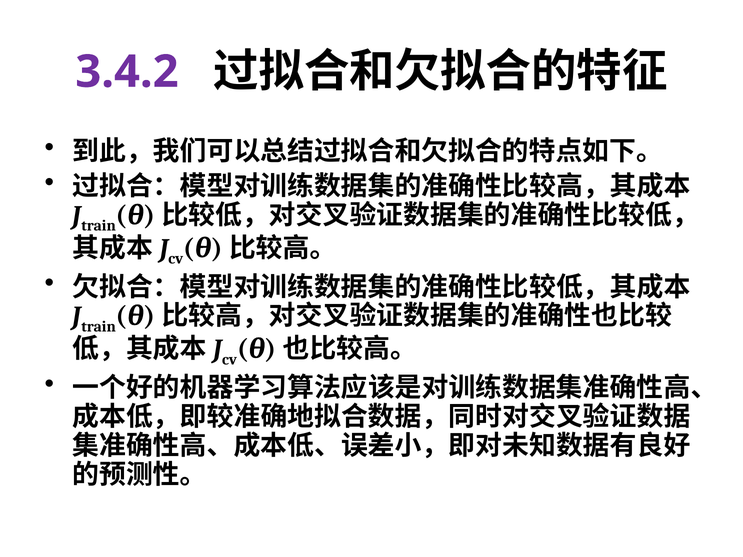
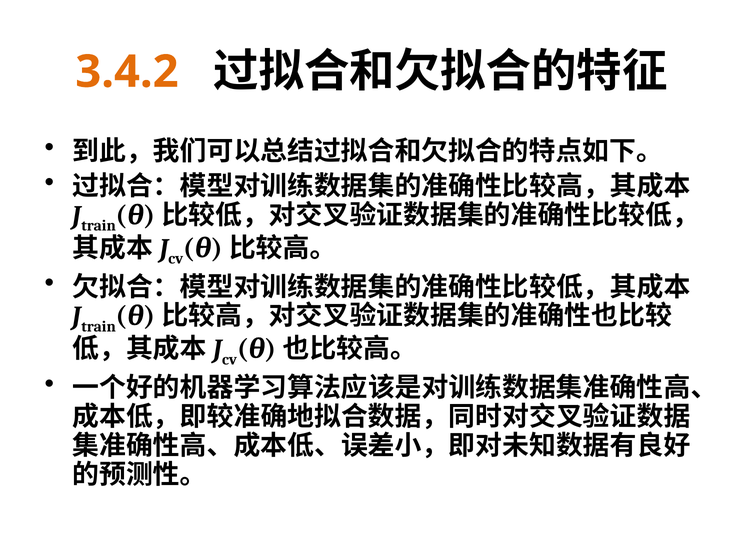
3.4.2 colour: purple -> orange (127, 72)
